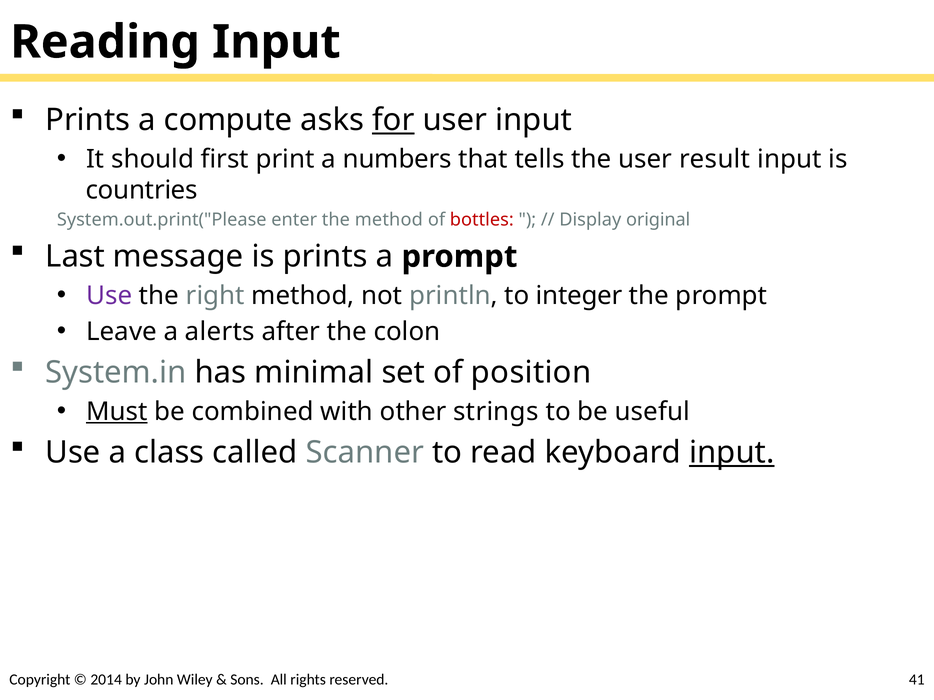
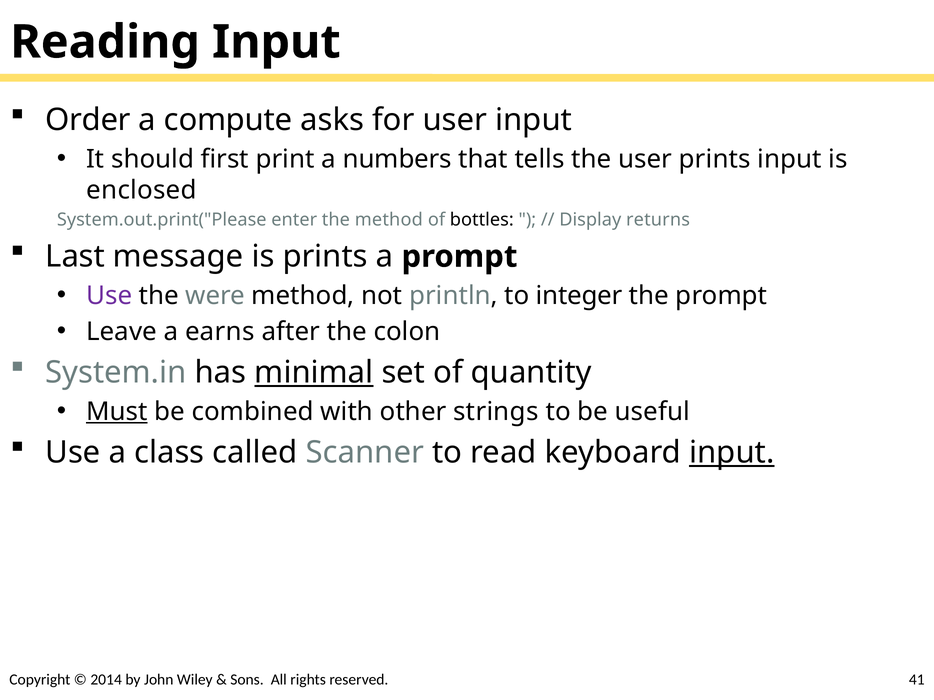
Prints: Prints -> Order (88, 120)
for underline: present -> none (393, 120)
user result: result -> prints (715, 159)
countries: countries -> enclosed (142, 190)
bottles colour: red -> black (482, 220)
original: original -> returns (658, 220)
right: right -> were (215, 296)
alerts: alerts -> earns (220, 332)
minimal underline: none -> present (314, 373)
position: position -> quantity (531, 373)
